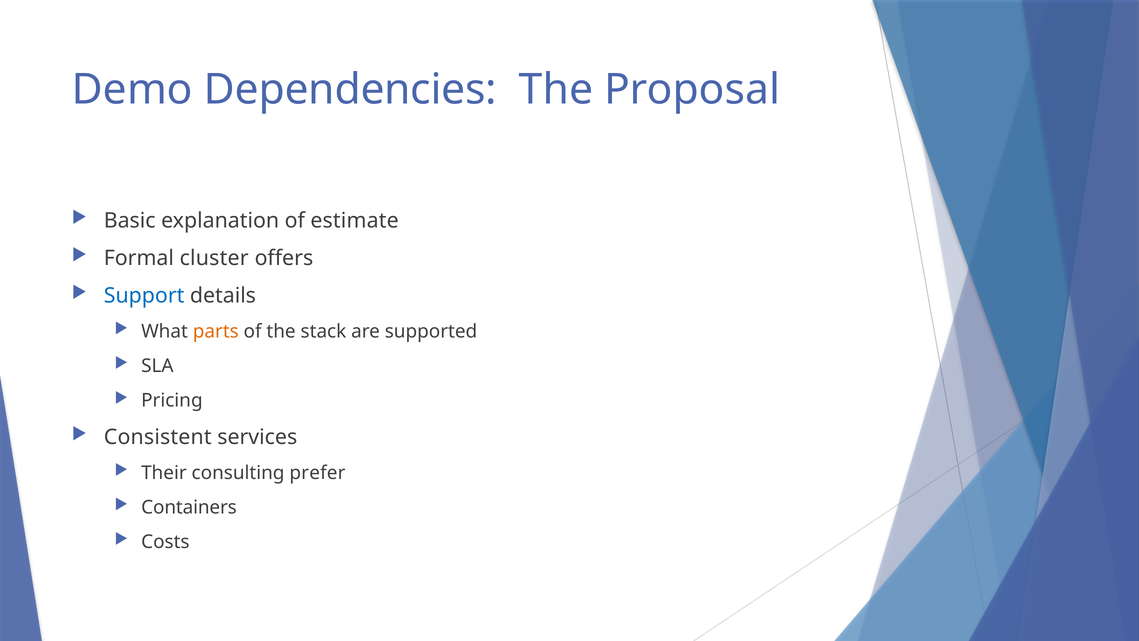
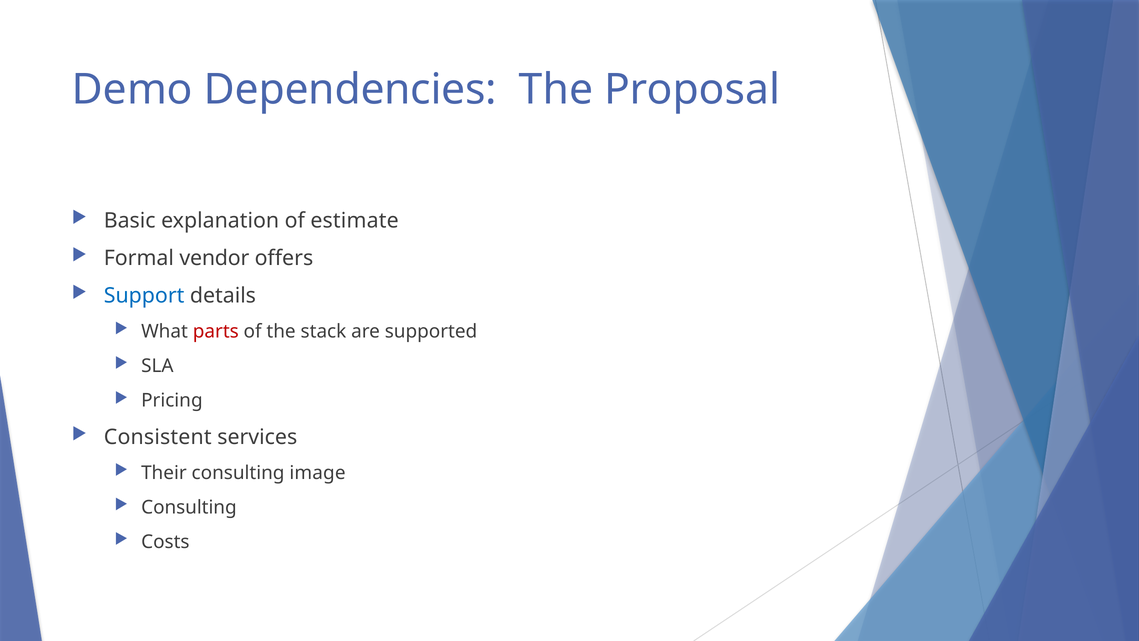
cluster: cluster -> vendor (214, 258)
parts colour: orange -> red (216, 331)
prefer: prefer -> image (317, 473)
Containers: Containers -> Consulting (189, 507)
